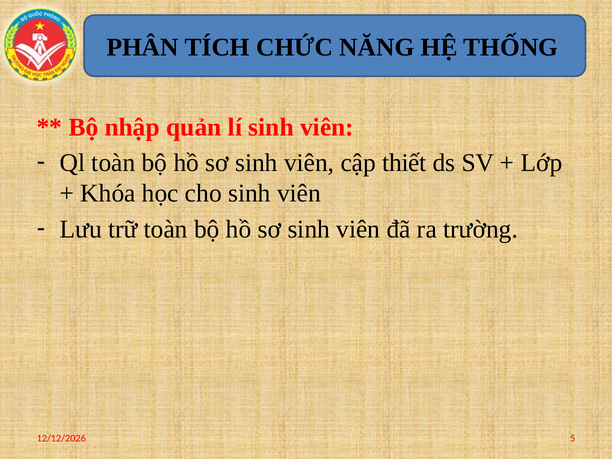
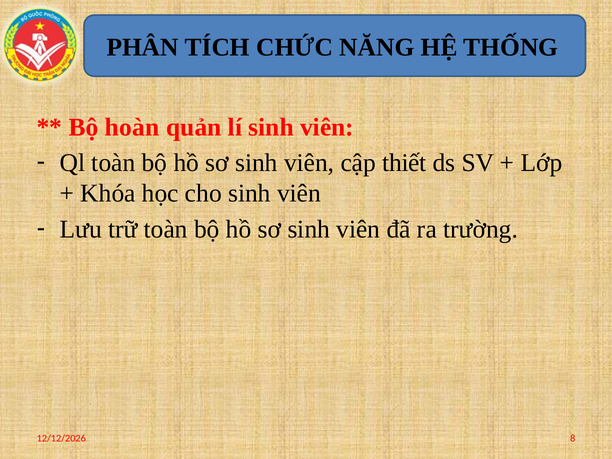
nhập: nhập -> hoàn (132, 127)
5: 5 -> 8 (573, 438)
